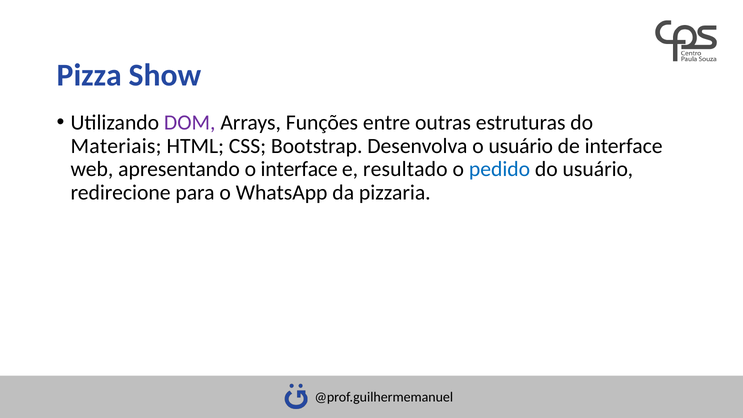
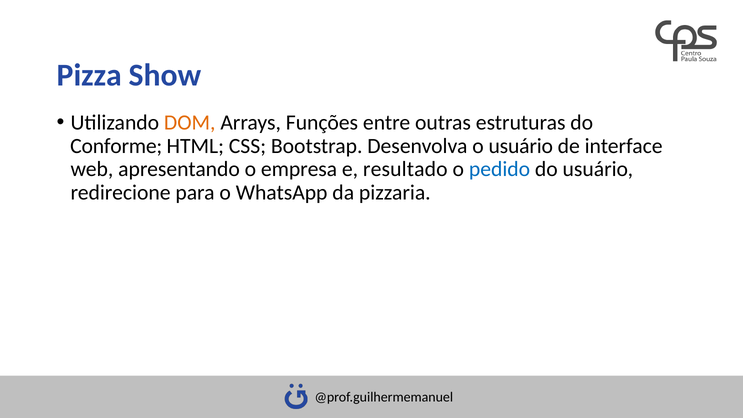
DOM colour: purple -> orange (190, 122)
Materiais: Materiais -> Conforme (116, 146)
o interface: interface -> empresa (299, 169)
